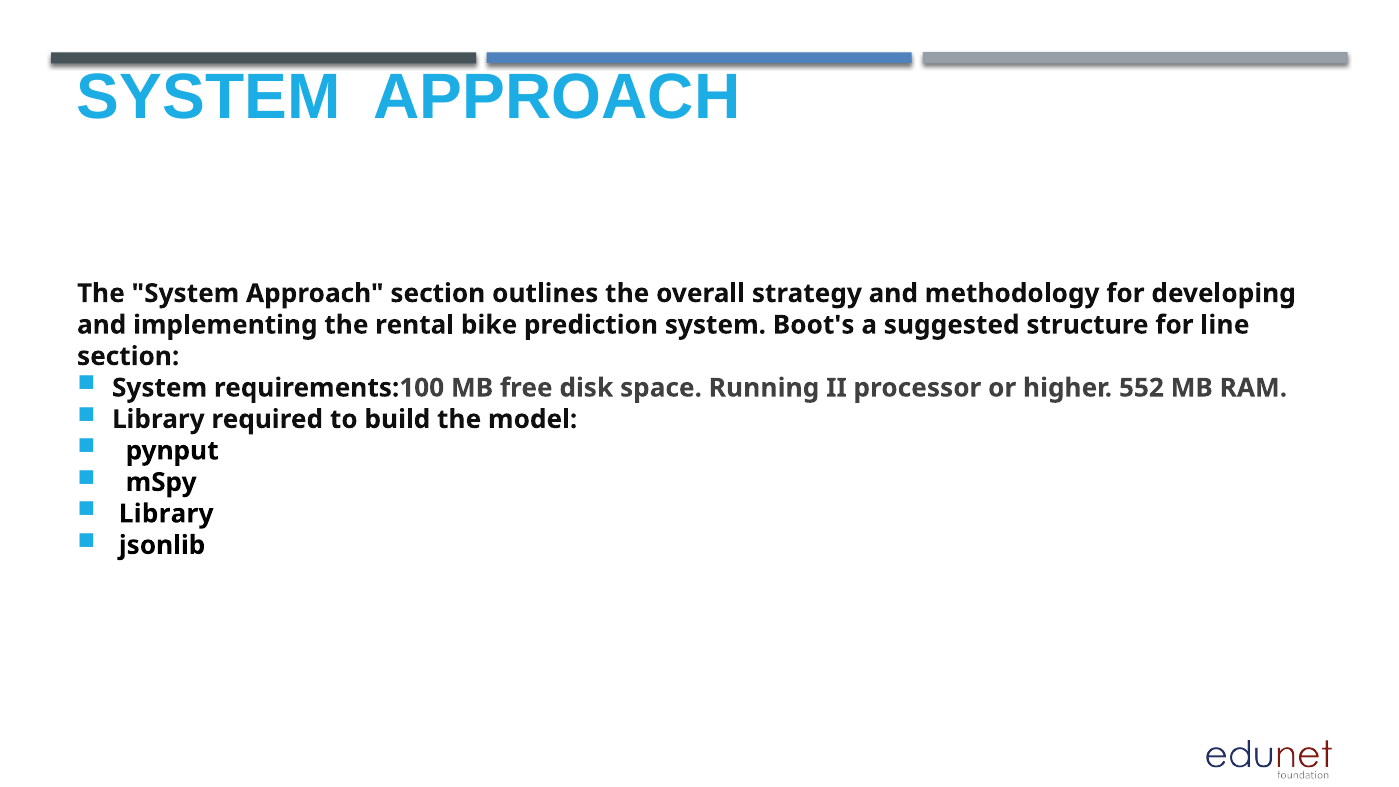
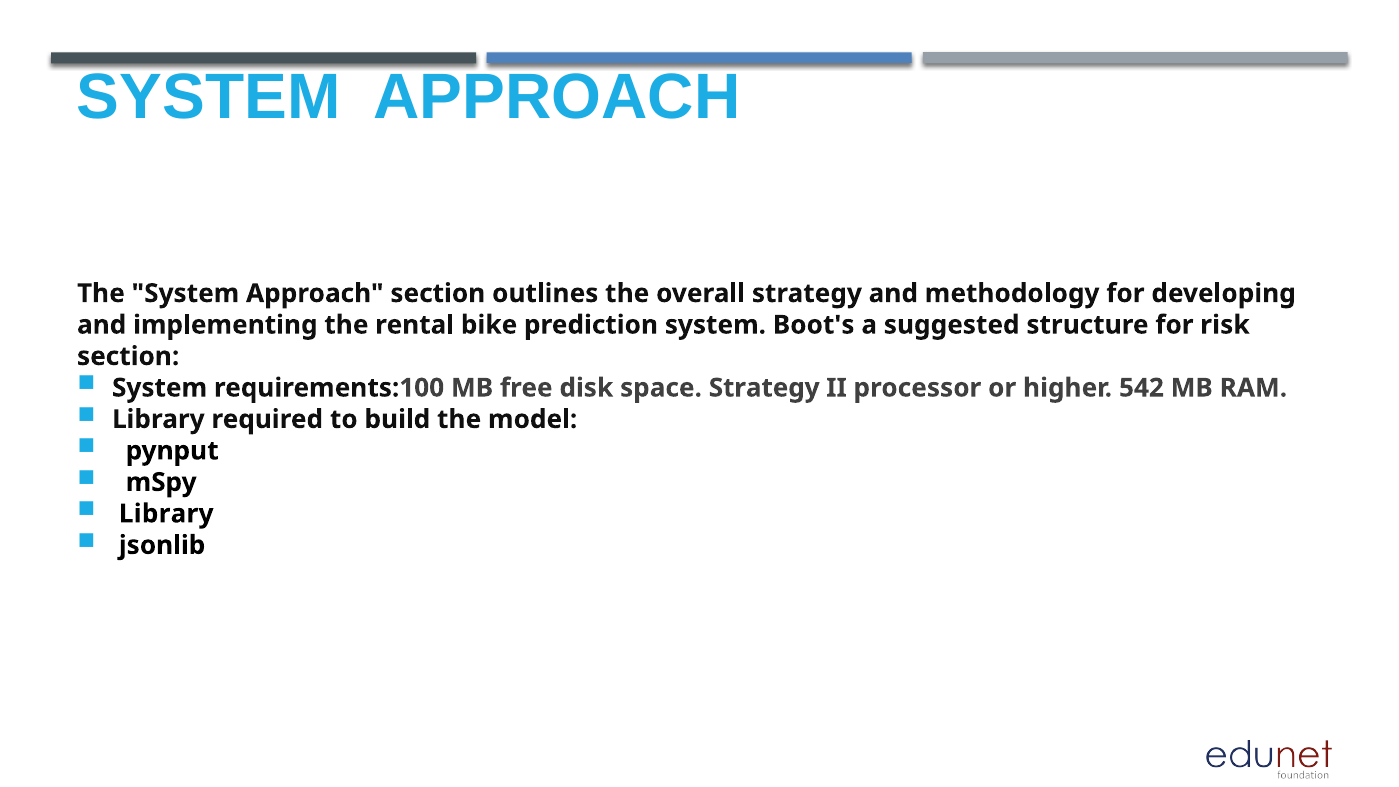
line: line -> risk (1225, 325)
space Running: Running -> Strategy (764, 388)
552: 552 -> 542 (1141, 388)
